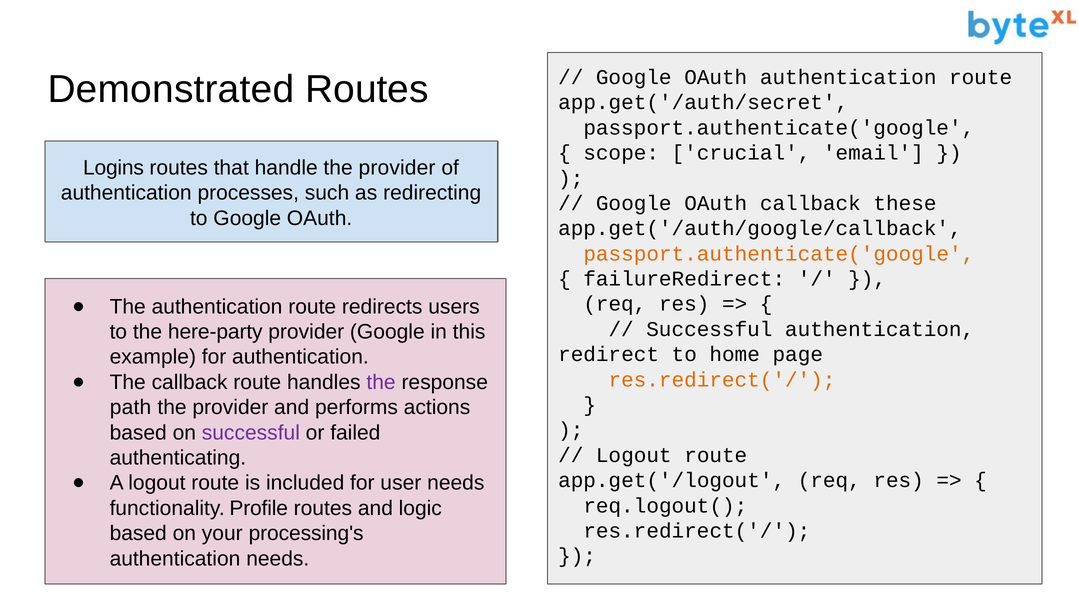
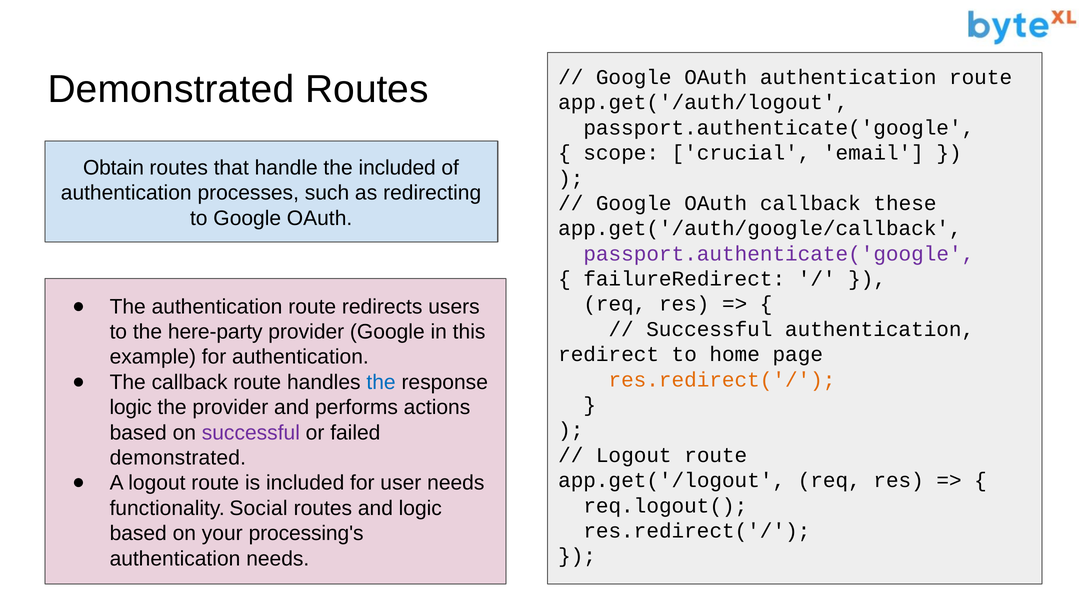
app.get('/auth/secret: app.get('/auth/secret -> app.get('/auth/logout (703, 103)
Logins: Logins -> Obtain (113, 168)
handle the provider: provider -> included (397, 168)
passport.authenticate('google colour: orange -> purple (779, 254)
the colour: purple -> blue (381, 382)
path: path -> logic (131, 407)
authenticating: authenticating -> demonstrated (178, 458)
Profile: Profile -> Social (259, 508)
